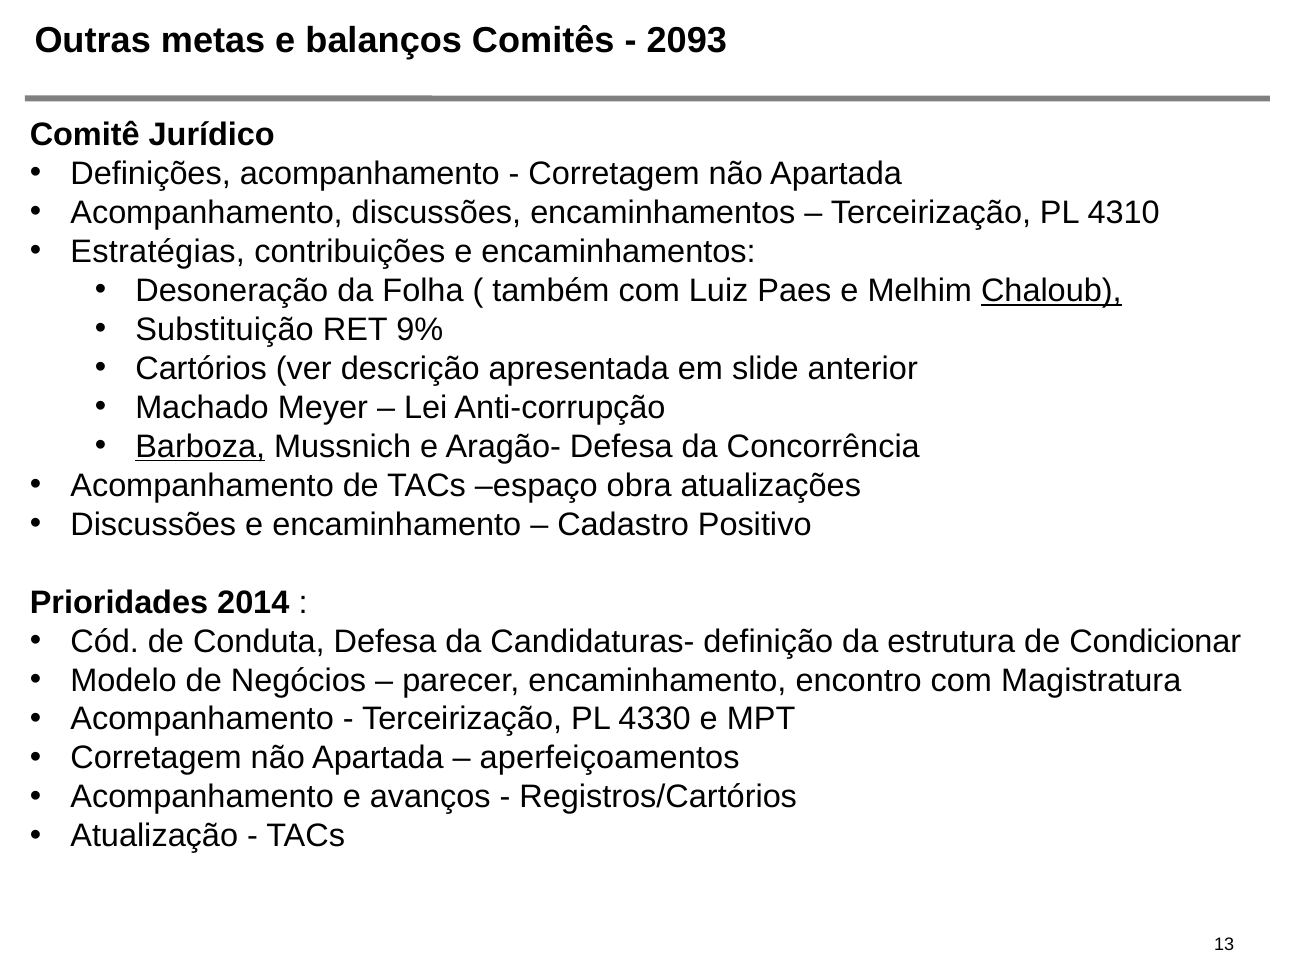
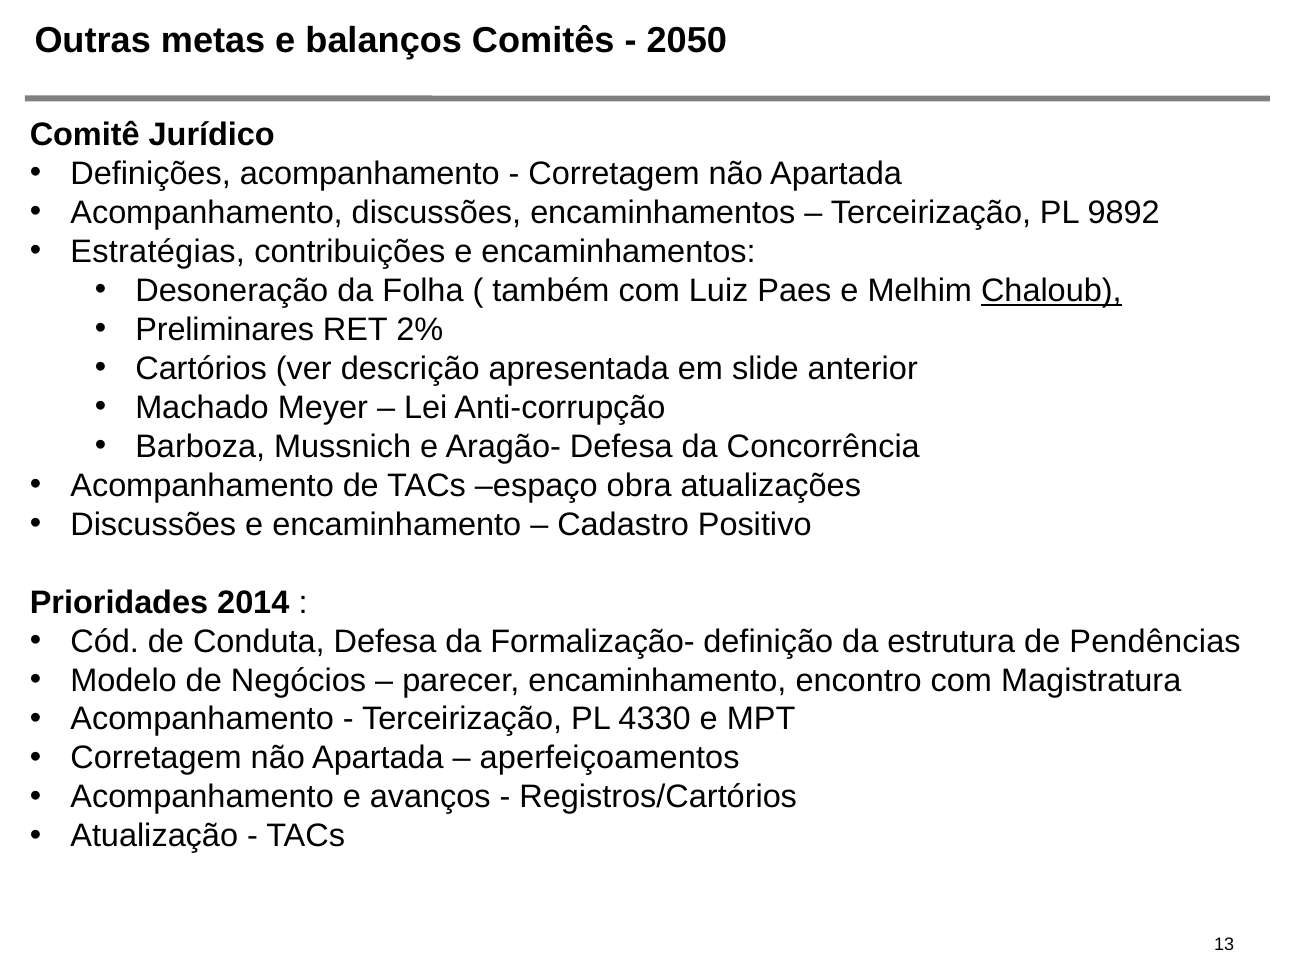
2093: 2093 -> 2050 (687, 41)
4310: 4310 -> 9892 (1124, 213)
Substituição: Substituição -> Preliminares (225, 330)
9%: 9% -> 2% (420, 330)
Barboza underline: present -> none (200, 447)
Candidaturas-: Candidaturas- -> Formalização- (593, 641)
Condicionar: Condicionar -> Pendências (1155, 641)
